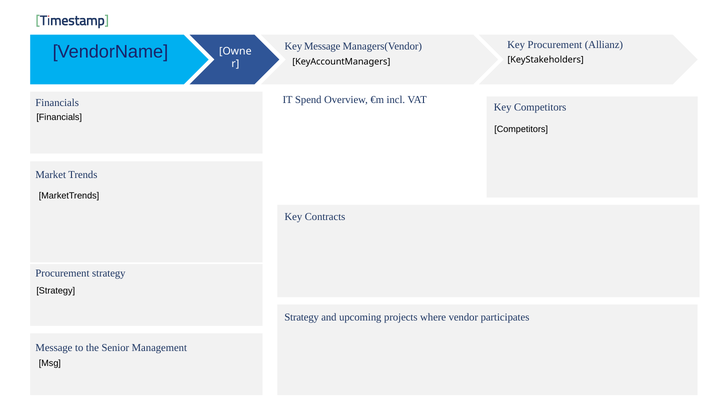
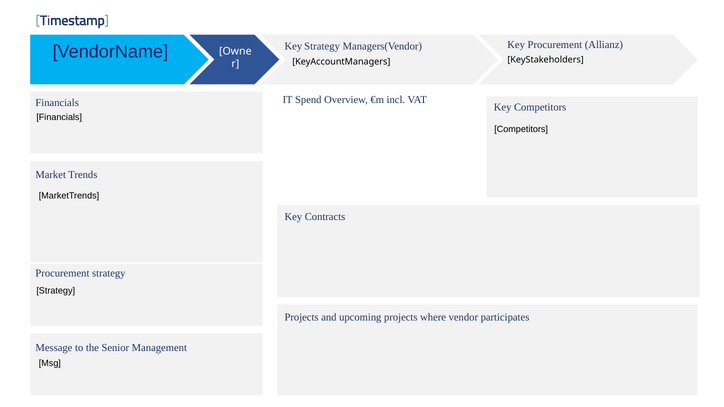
Key Message: Message -> Strategy (322, 46)
Strategy: Strategy -> Projects (302, 318)
